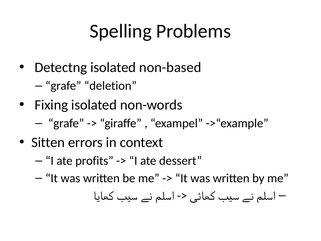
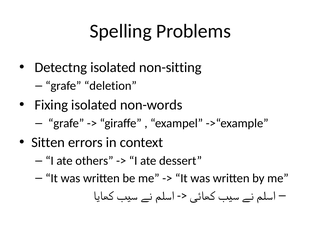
non-based: non-based -> non-sitting (170, 67)
profits: profits -> others (94, 161)
